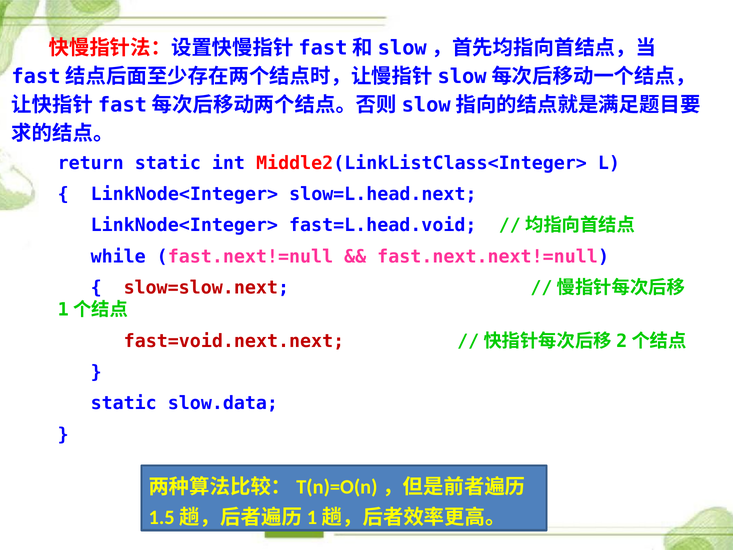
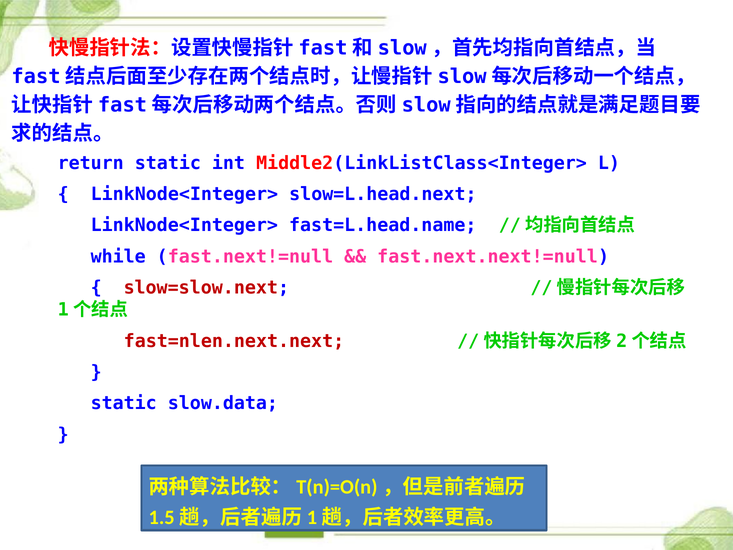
fast=L.head.void: fast=L.head.void -> fast=L.head.name (383, 225)
fast=void.next.next: fast=void.next.next -> fast=nlen.next.next (234, 341)
